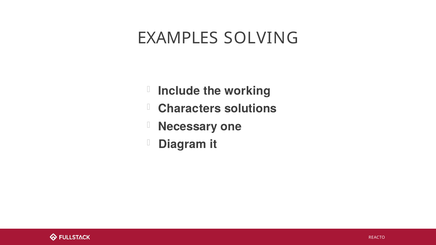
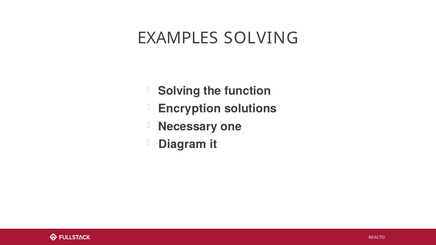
Include: Include -> Solving (179, 91)
working: working -> function (248, 91)
Characters: Characters -> Encryption (190, 109)
